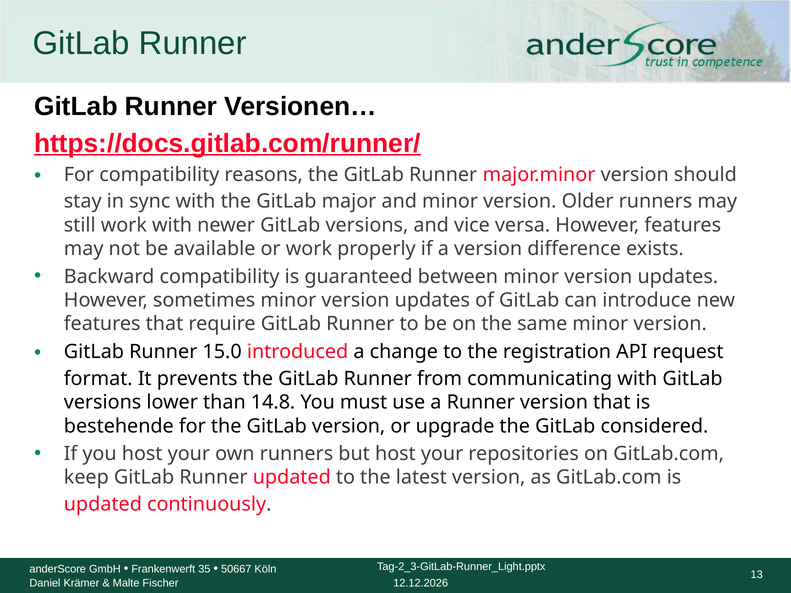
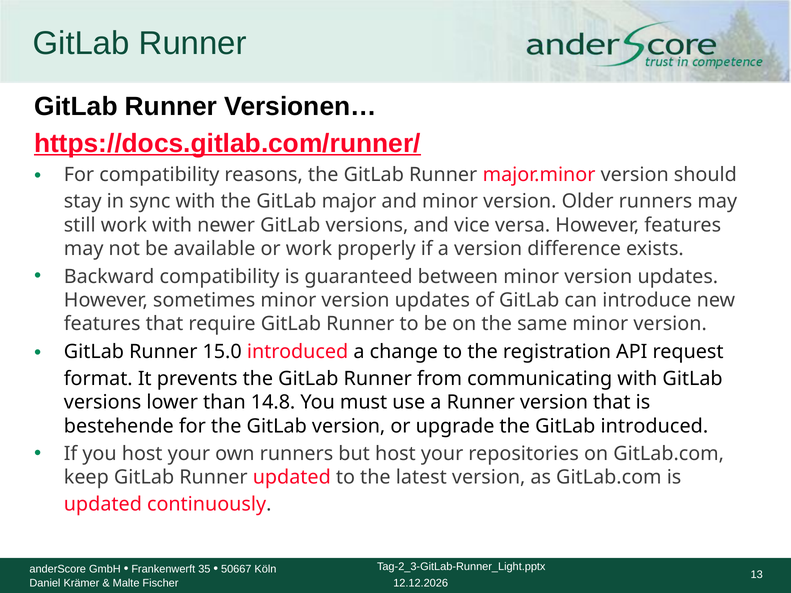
GitLab considered: considered -> introduced (654, 426)
